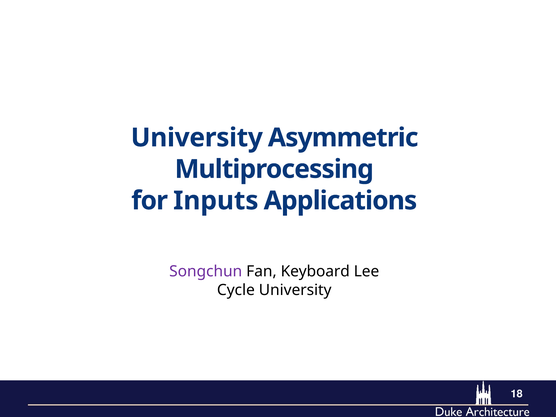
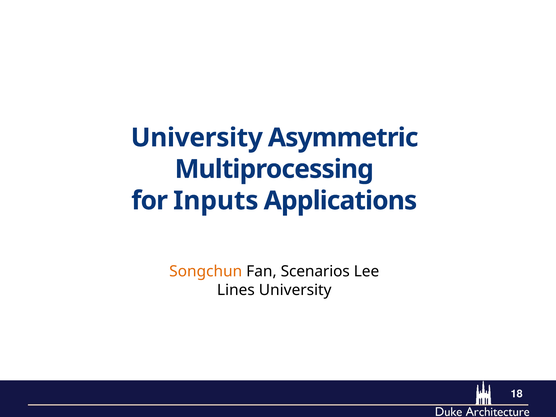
Songchun colour: purple -> orange (206, 271)
Keyboard: Keyboard -> Scenarios (315, 271)
Cycle: Cycle -> Lines (236, 290)
